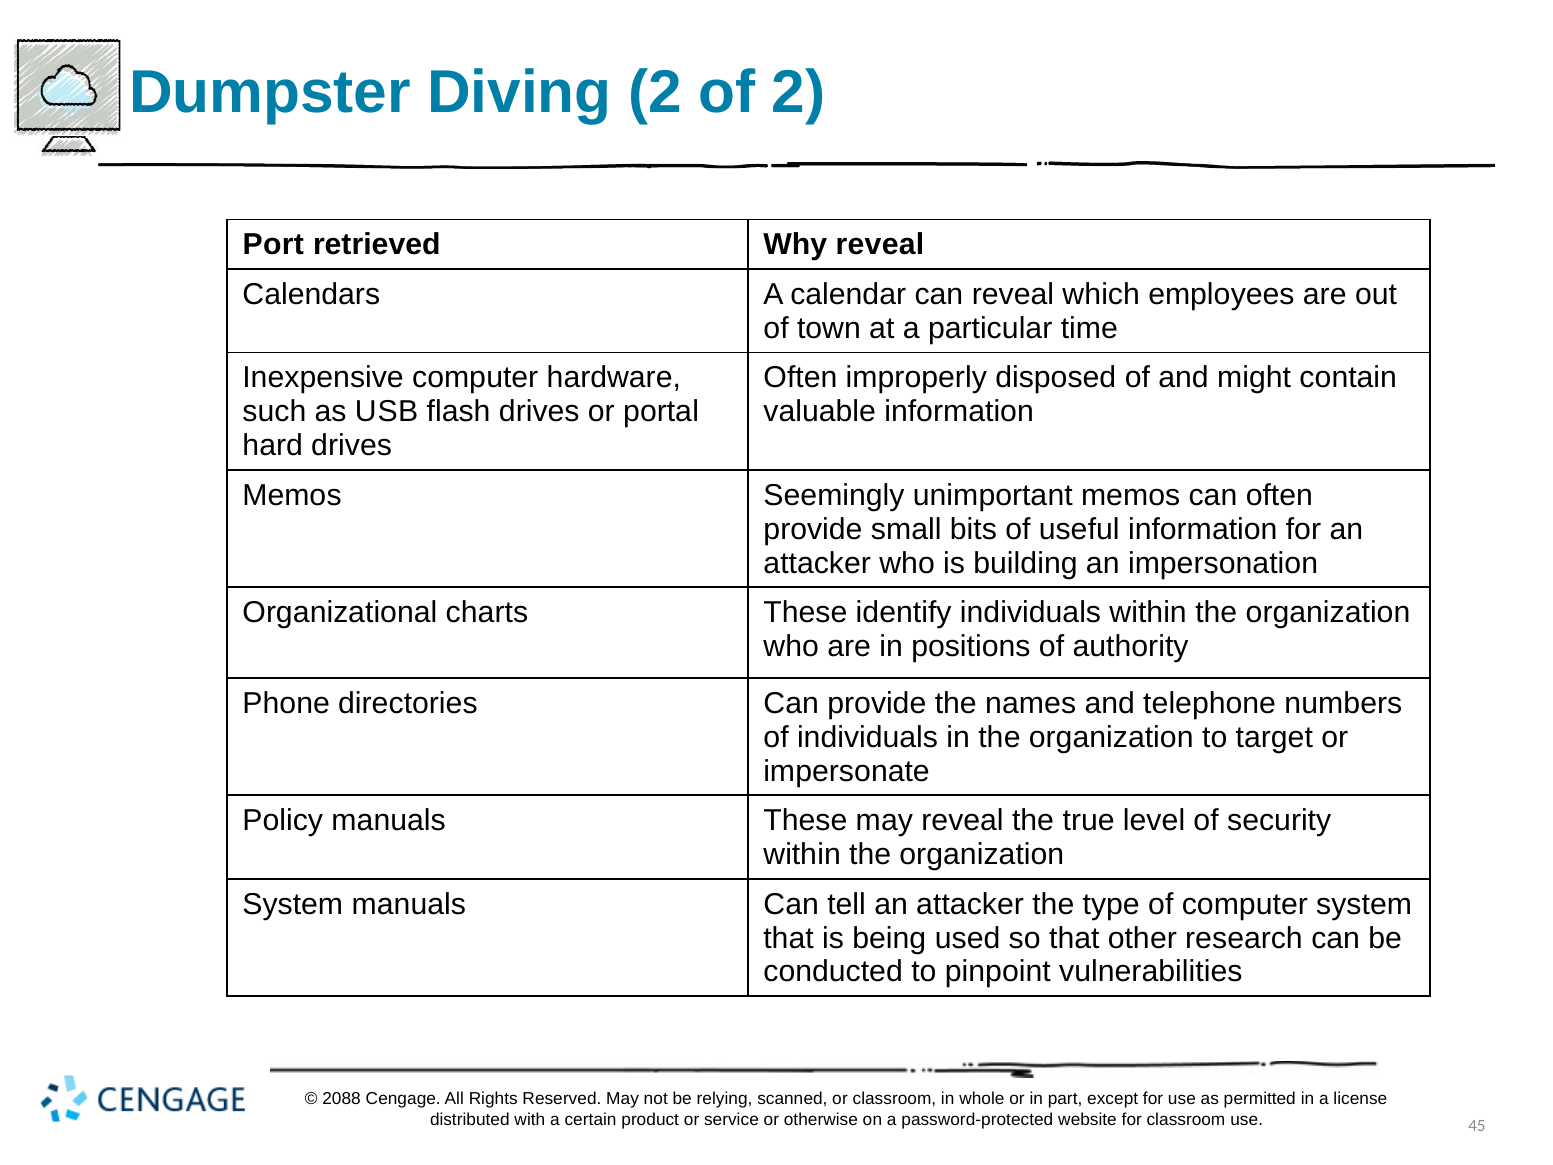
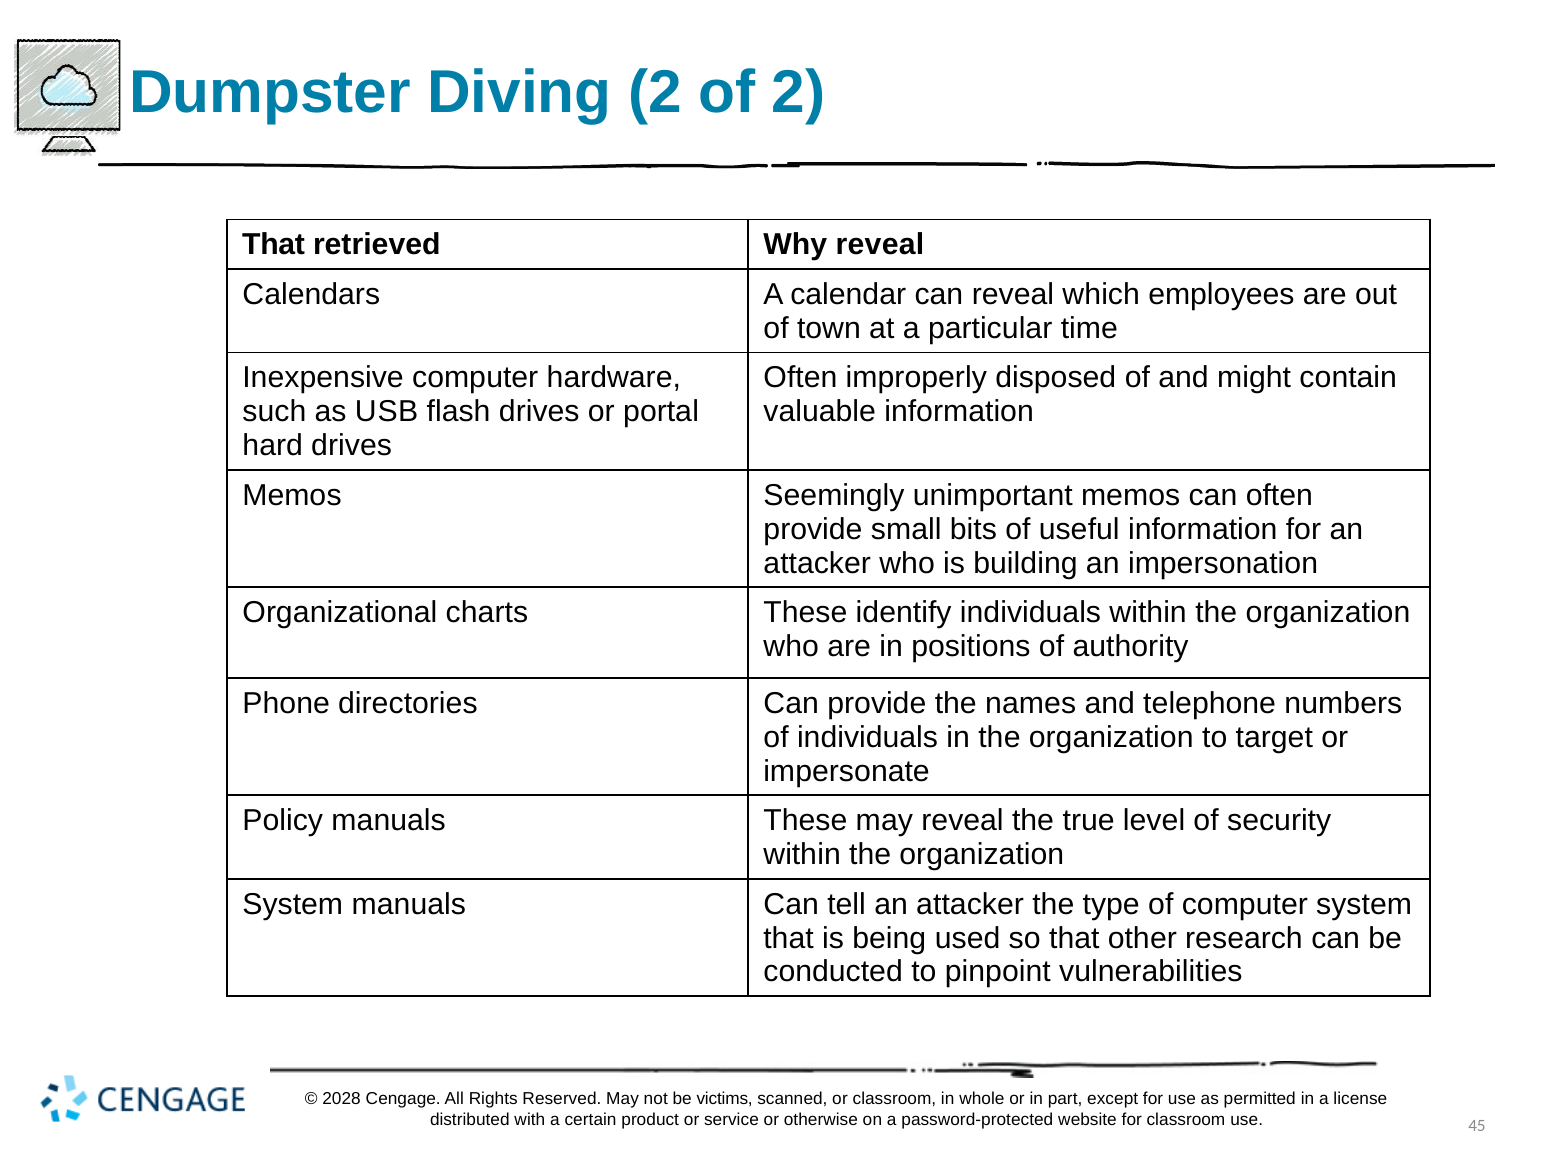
Port: Port -> That (274, 245)
2088: 2088 -> 2028 (342, 1099)
relying: relying -> victims (725, 1099)
